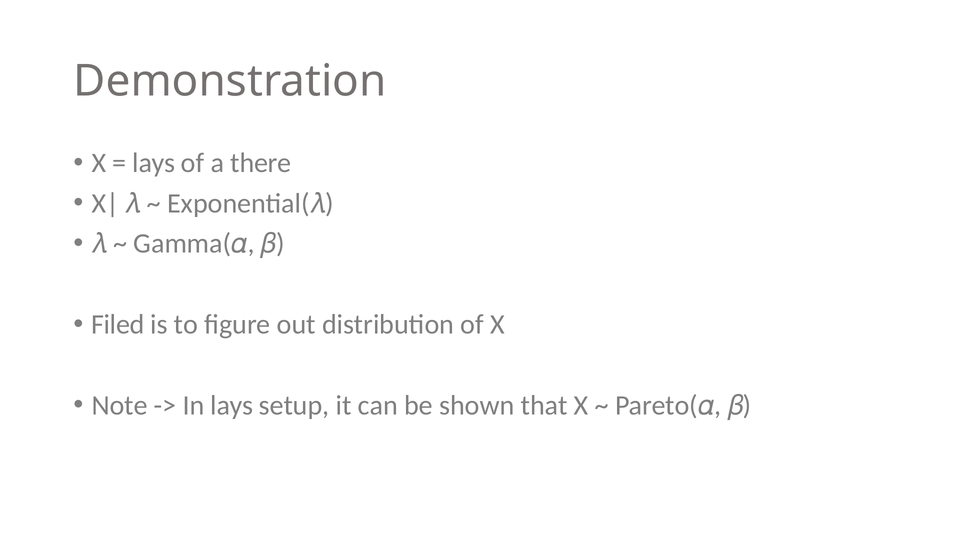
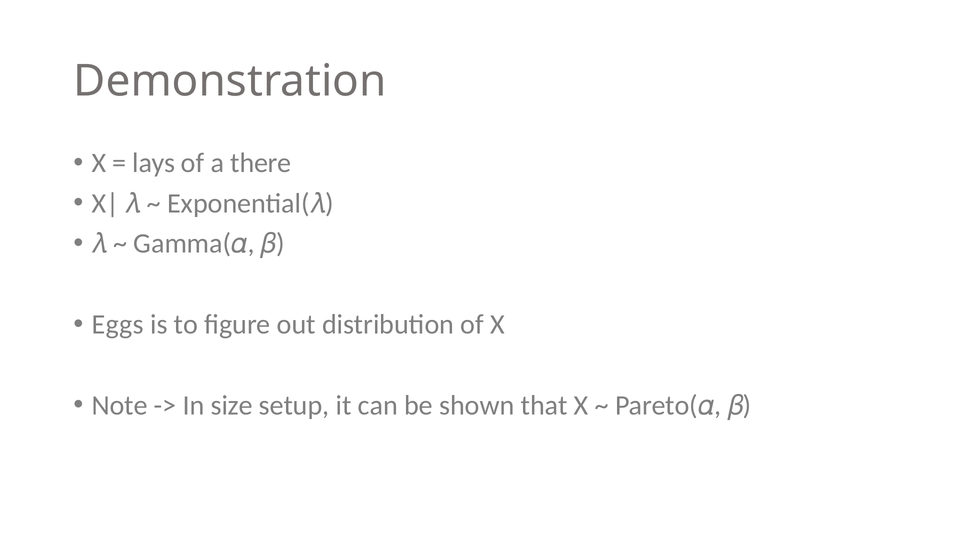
Filed: Filed -> Eggs (118, 325)
In lays: lays -> size (232, 406)
